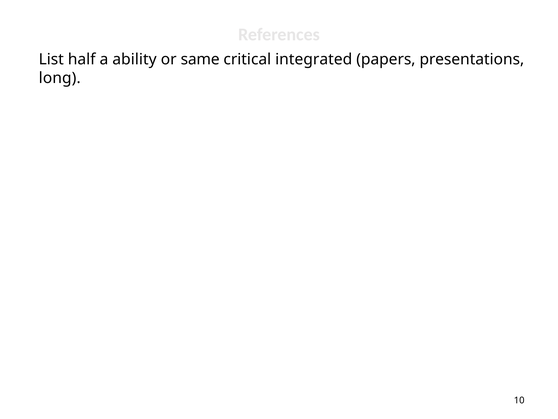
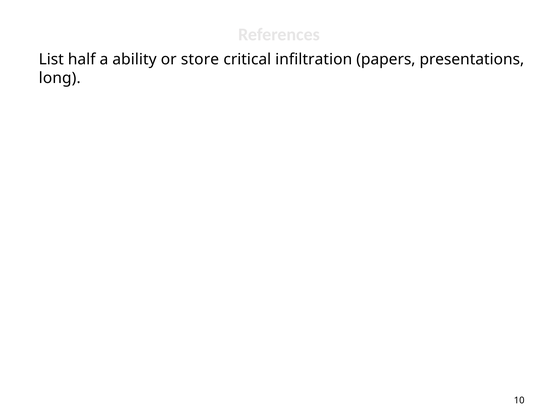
same: same -> store (200, 59)
integrated: integrated -> infiltration (314, 59)
